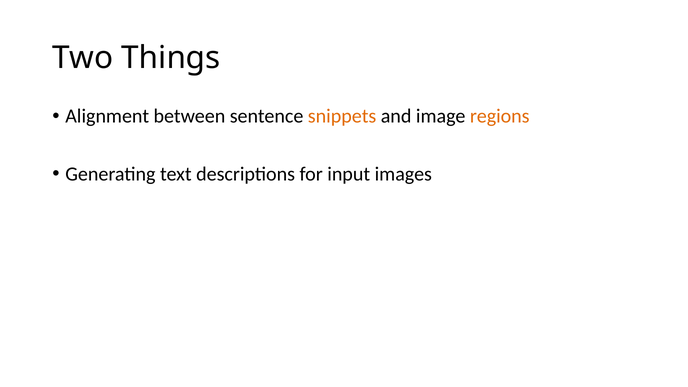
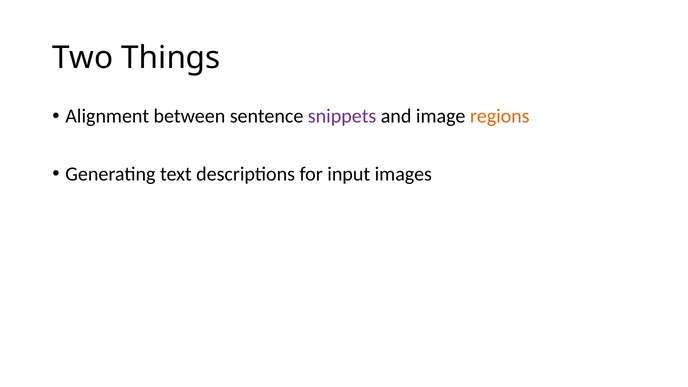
snippets colour: orange -> purple (342, 116)
